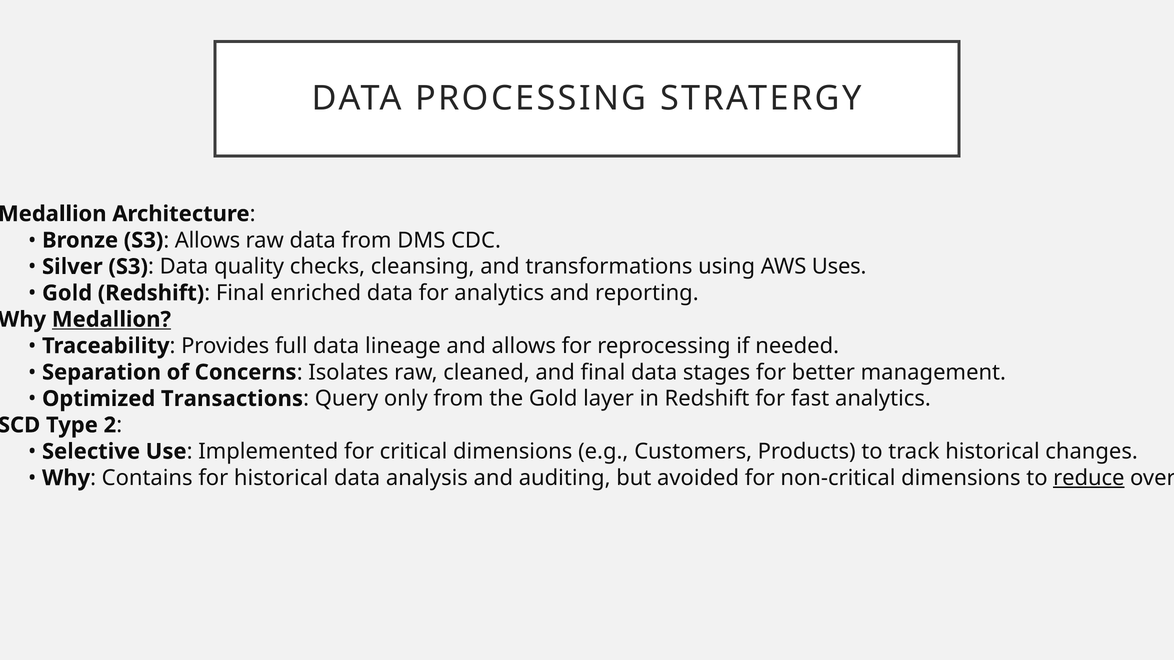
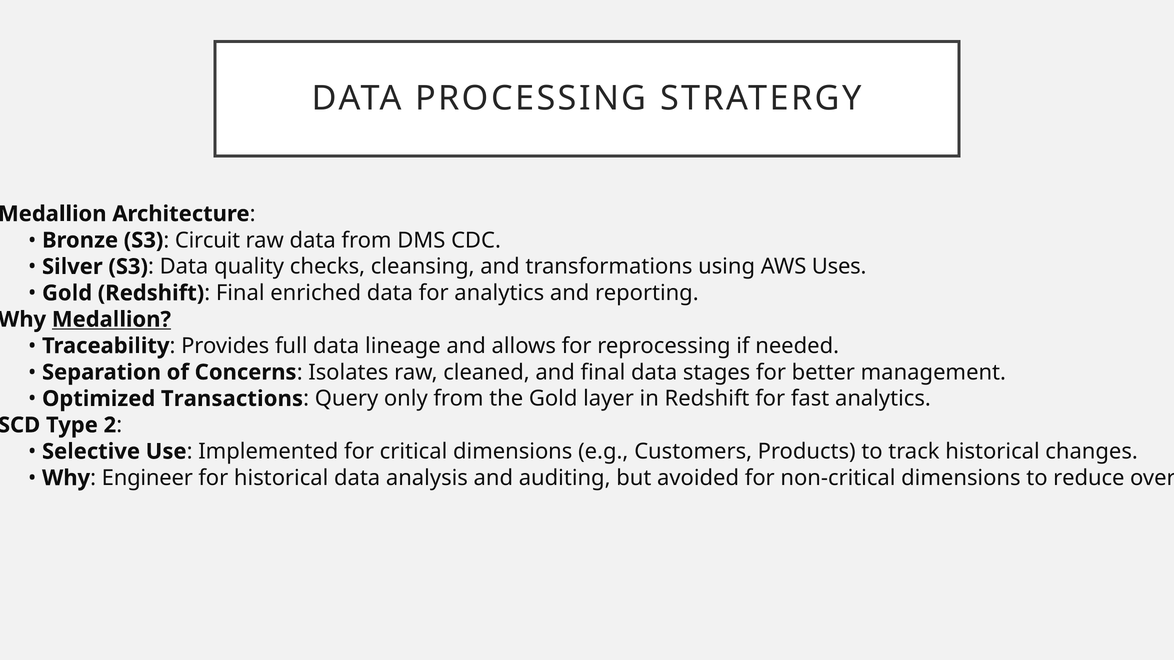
Allows: Allows -> Circuit (208, 240)
Contains: Contains -> Engineer (147, 478)
reduce underline: present -> none (1089, 478)
